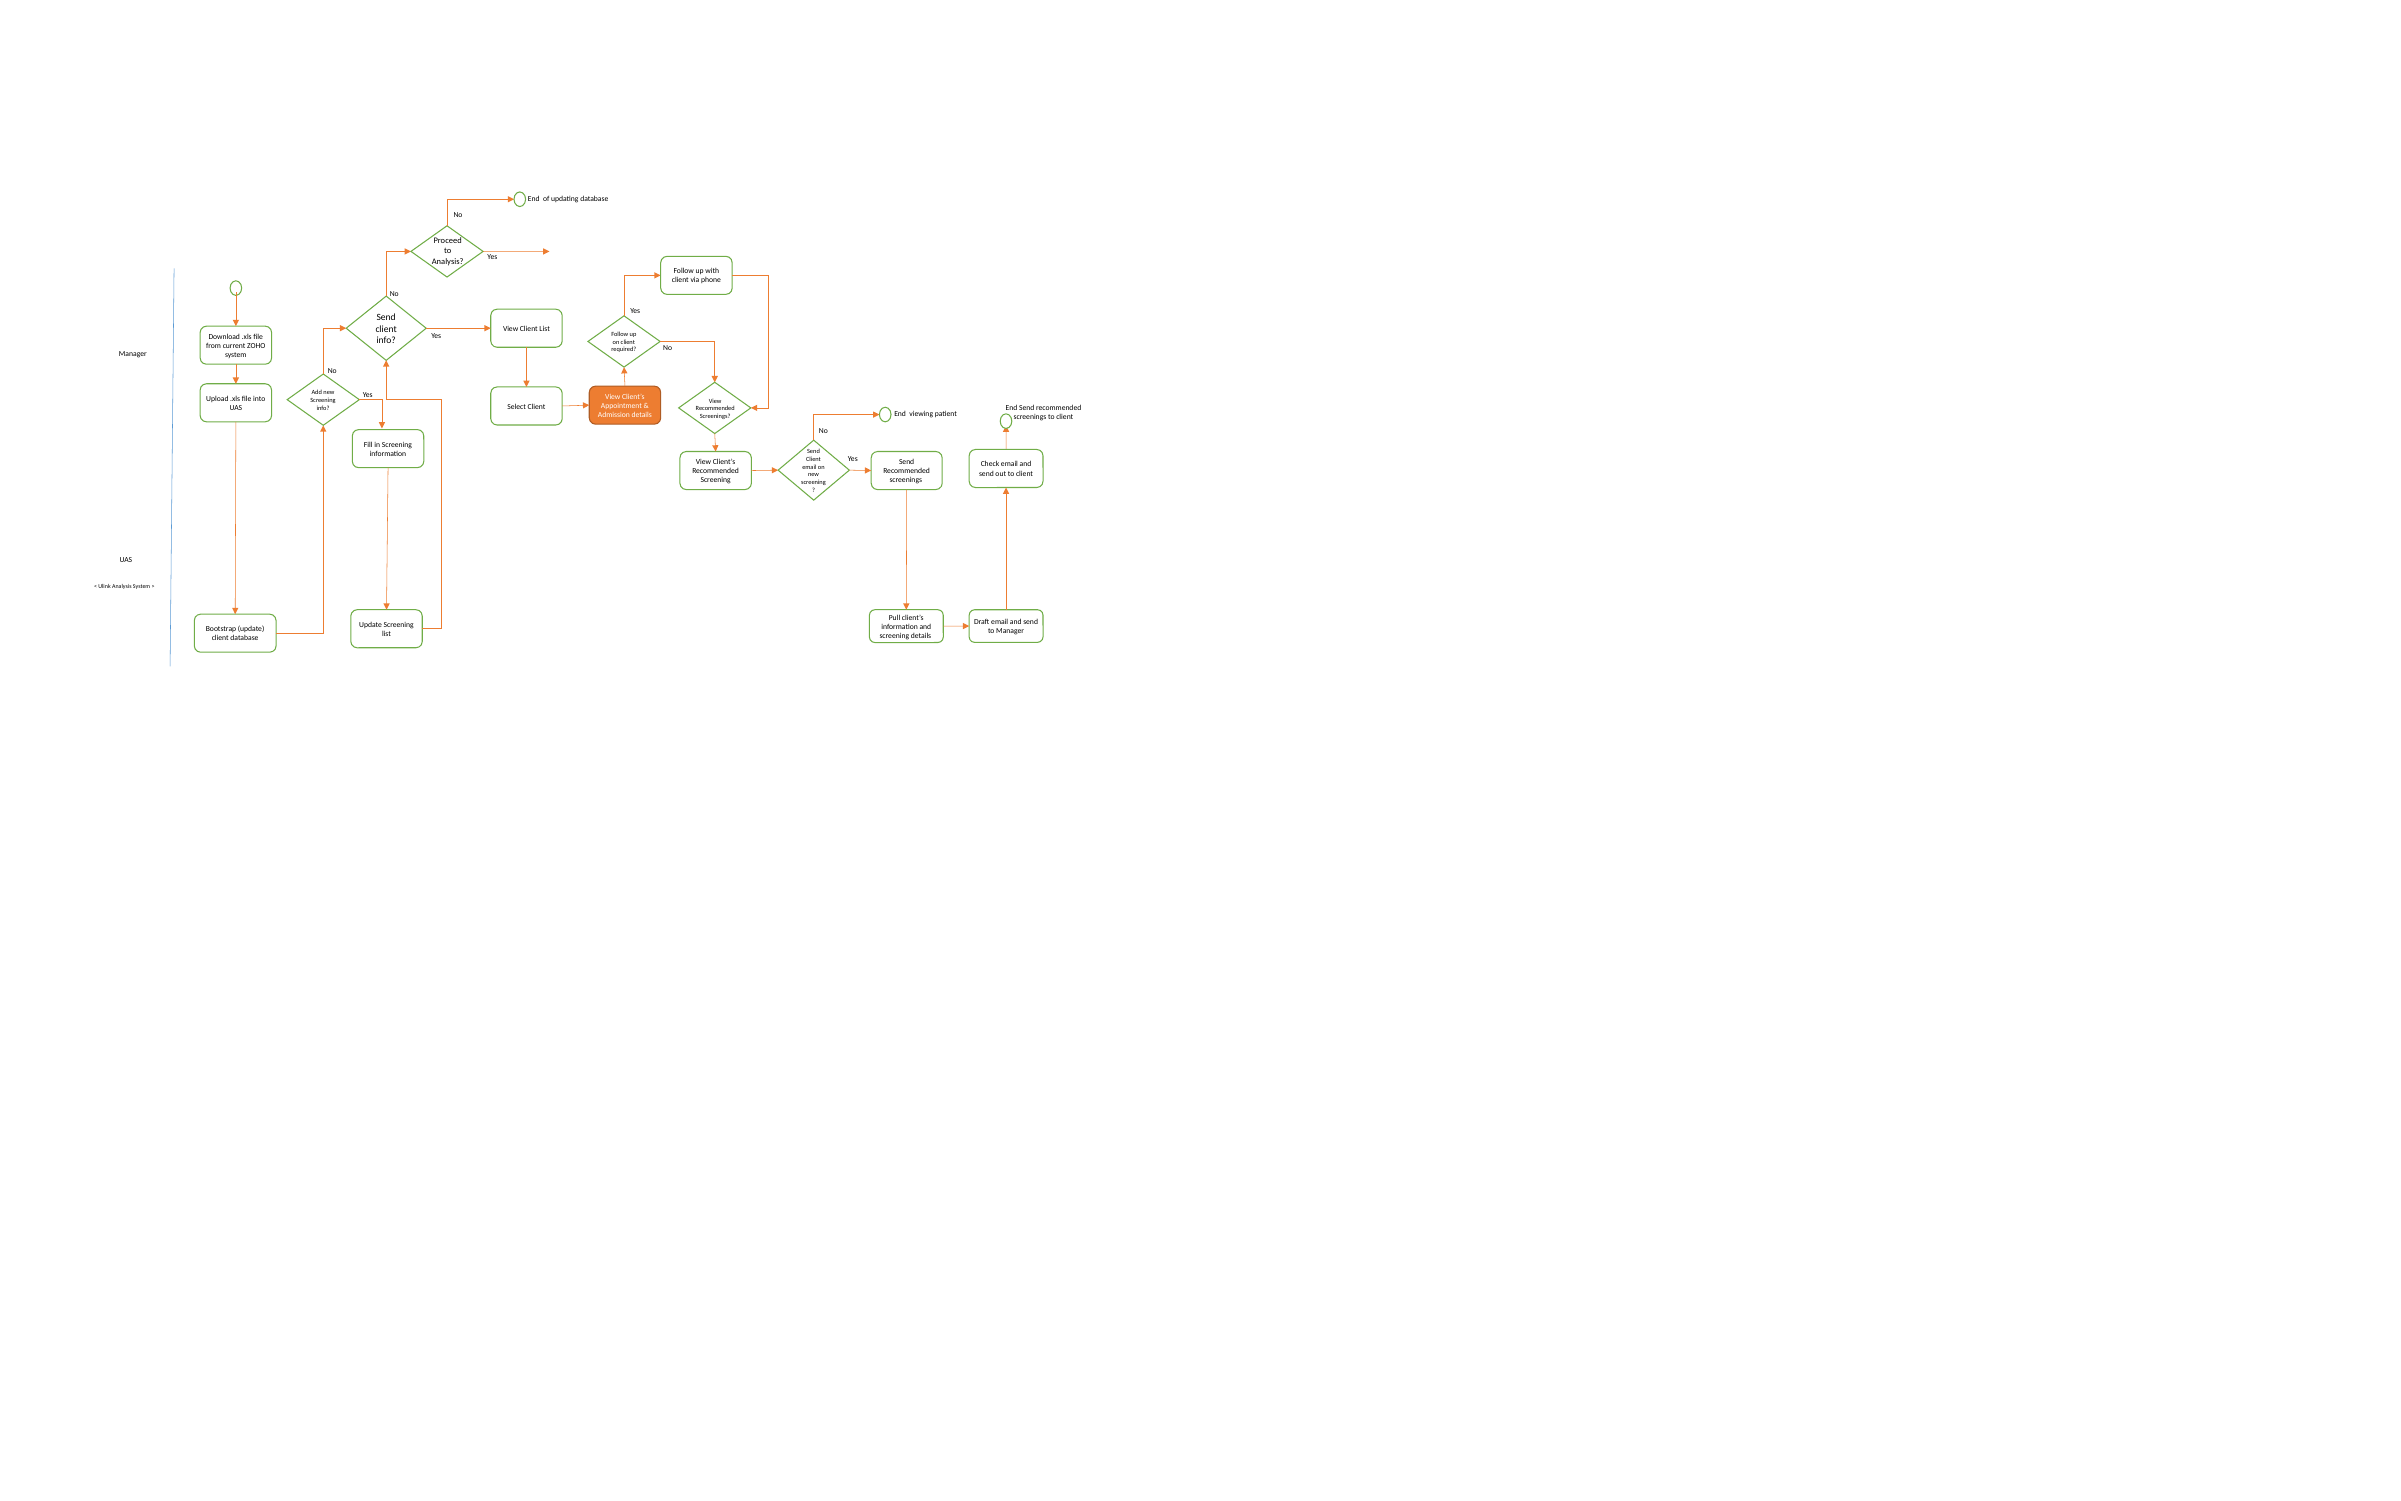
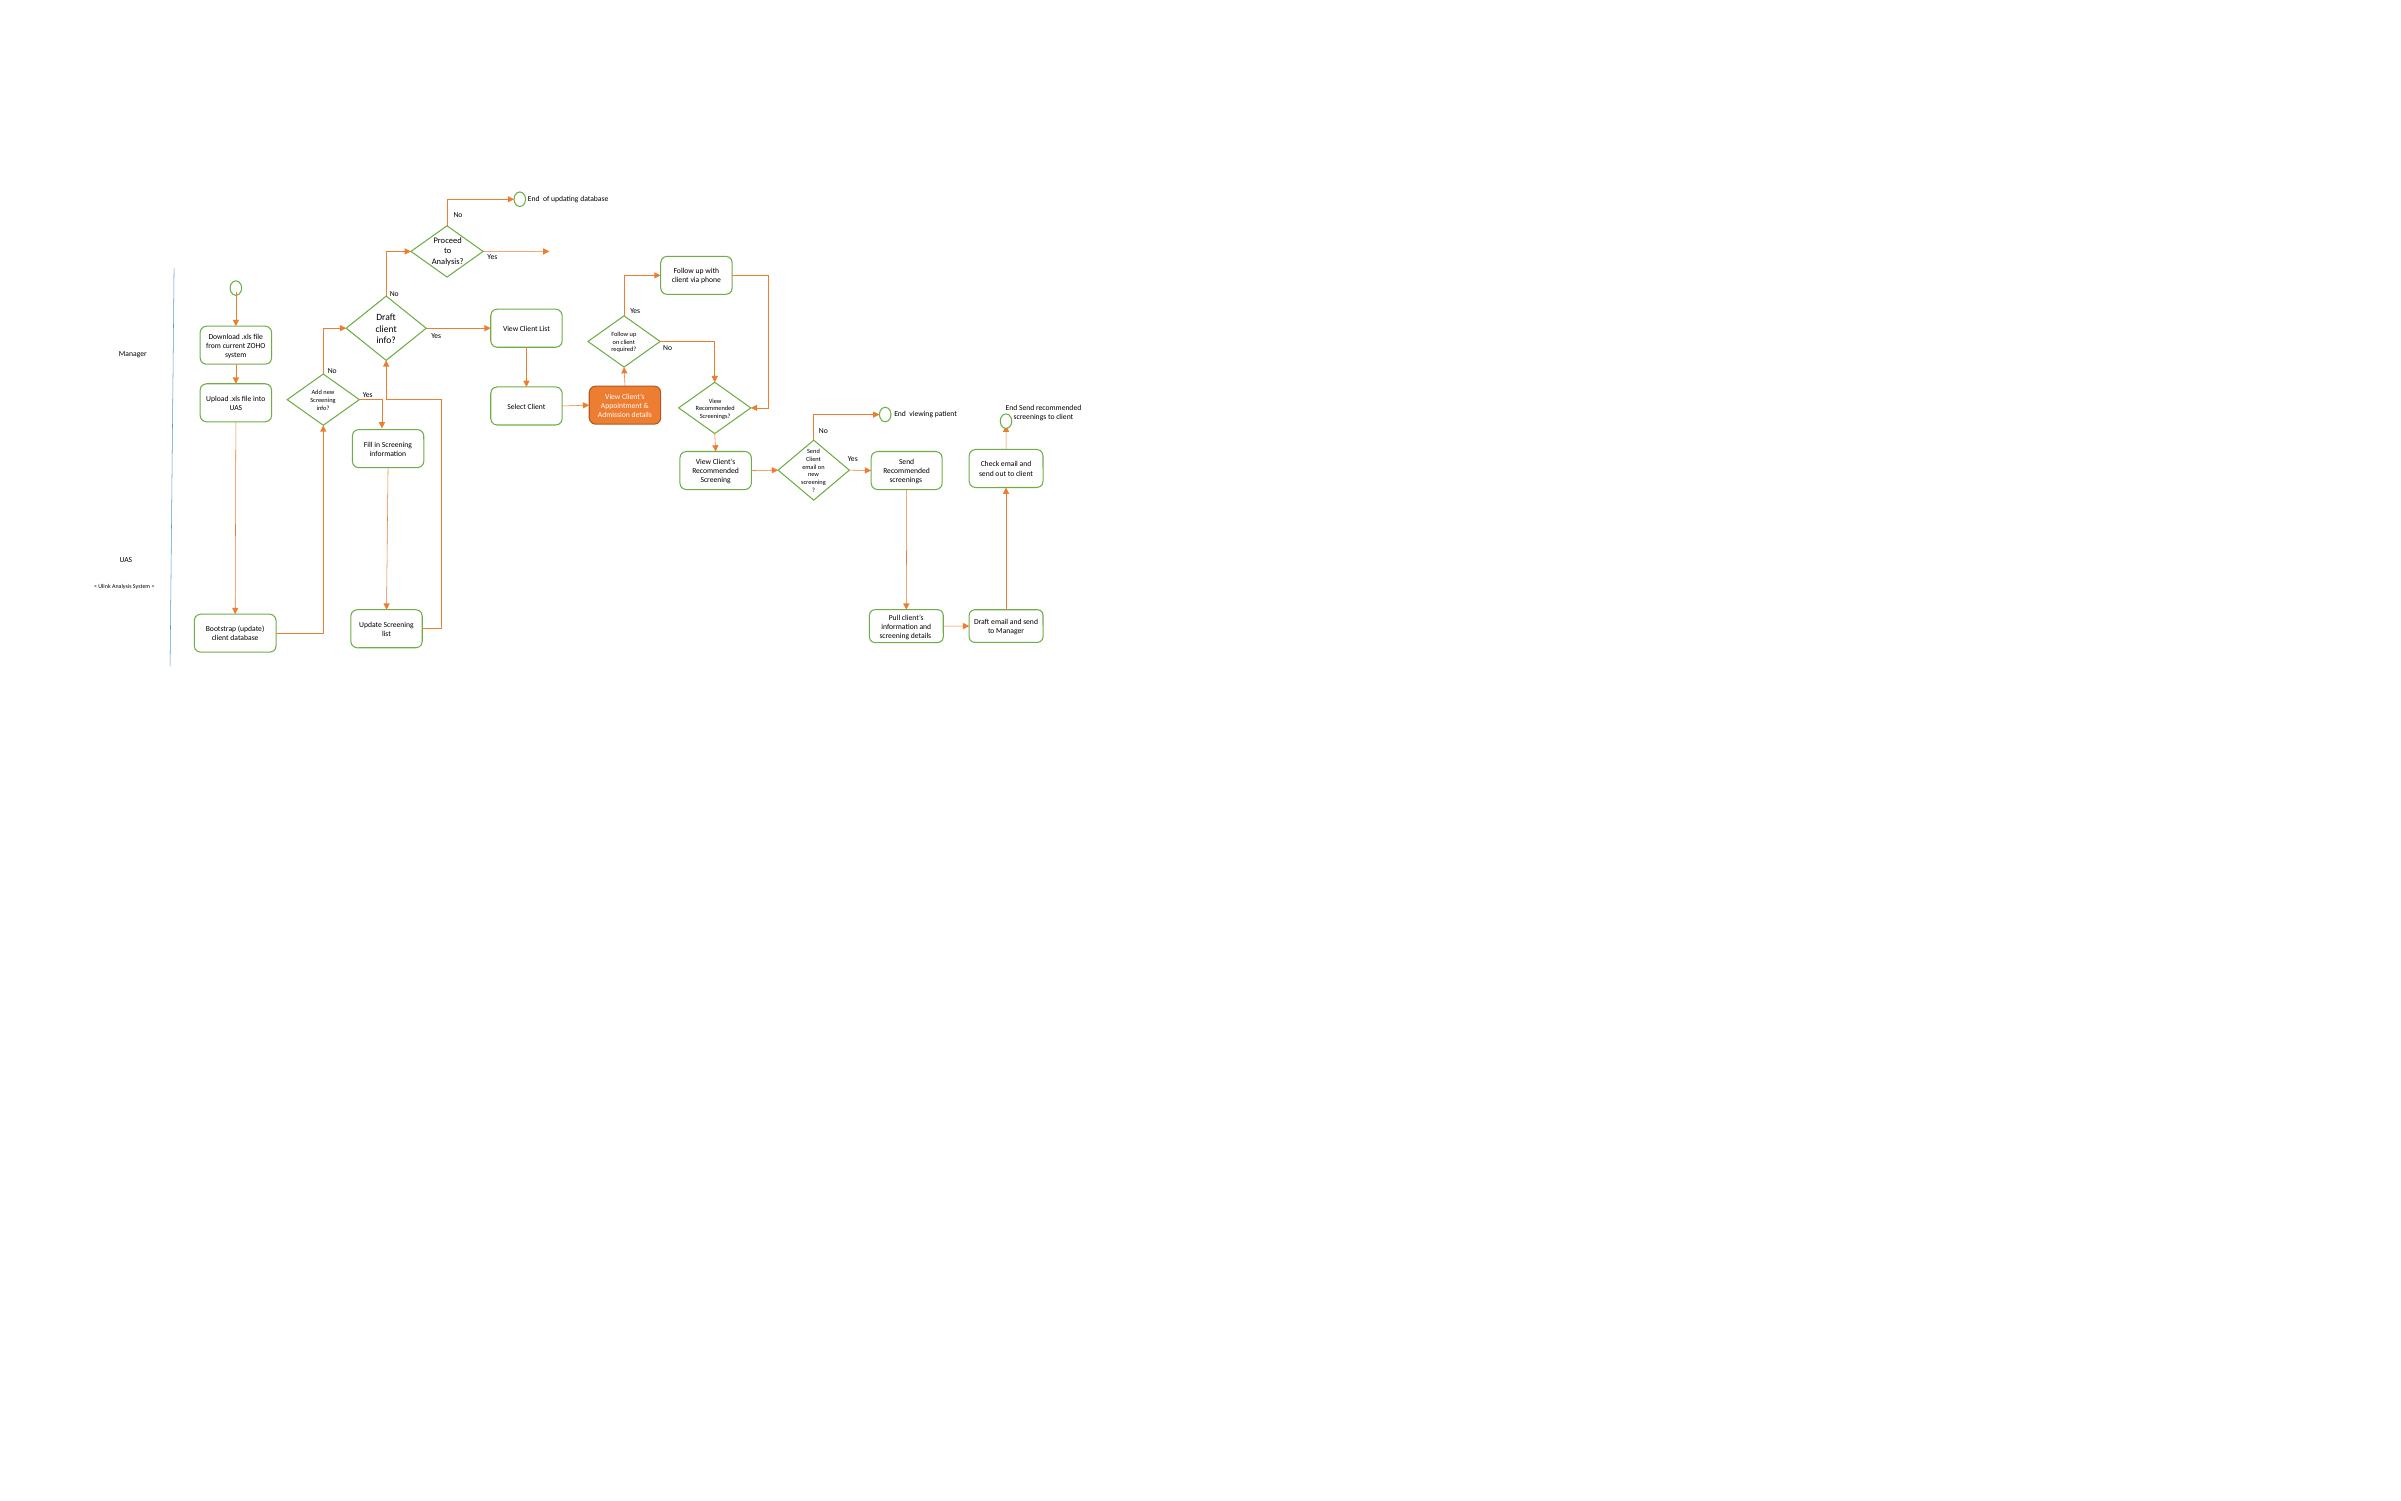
Send: Send -> Draft (386, 317)
